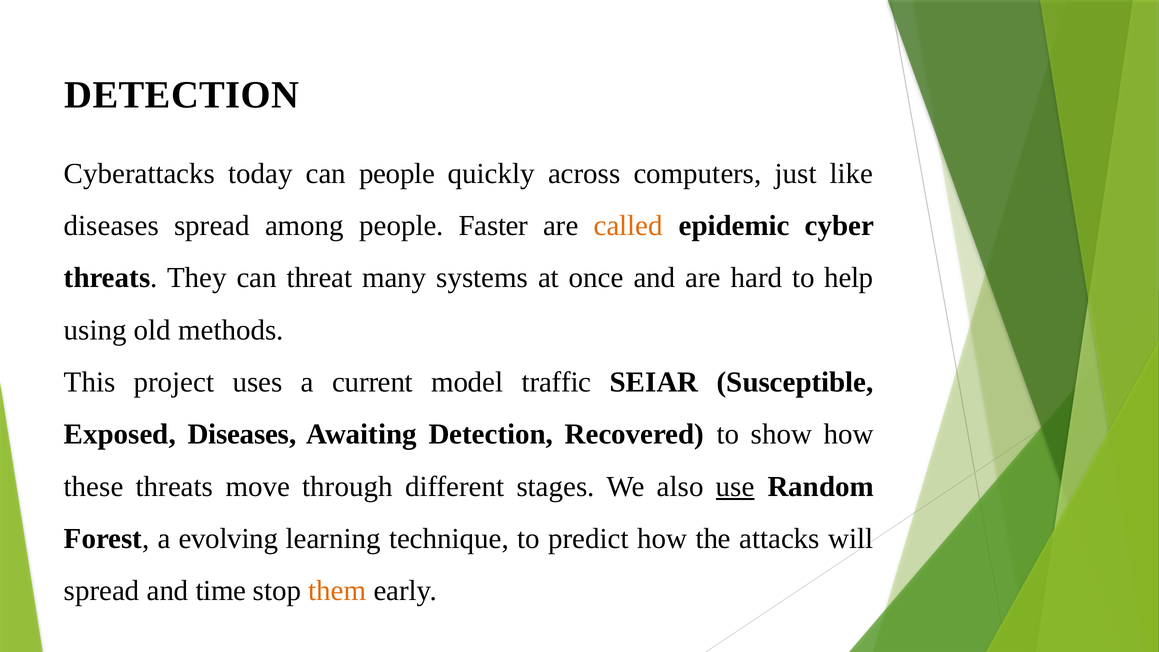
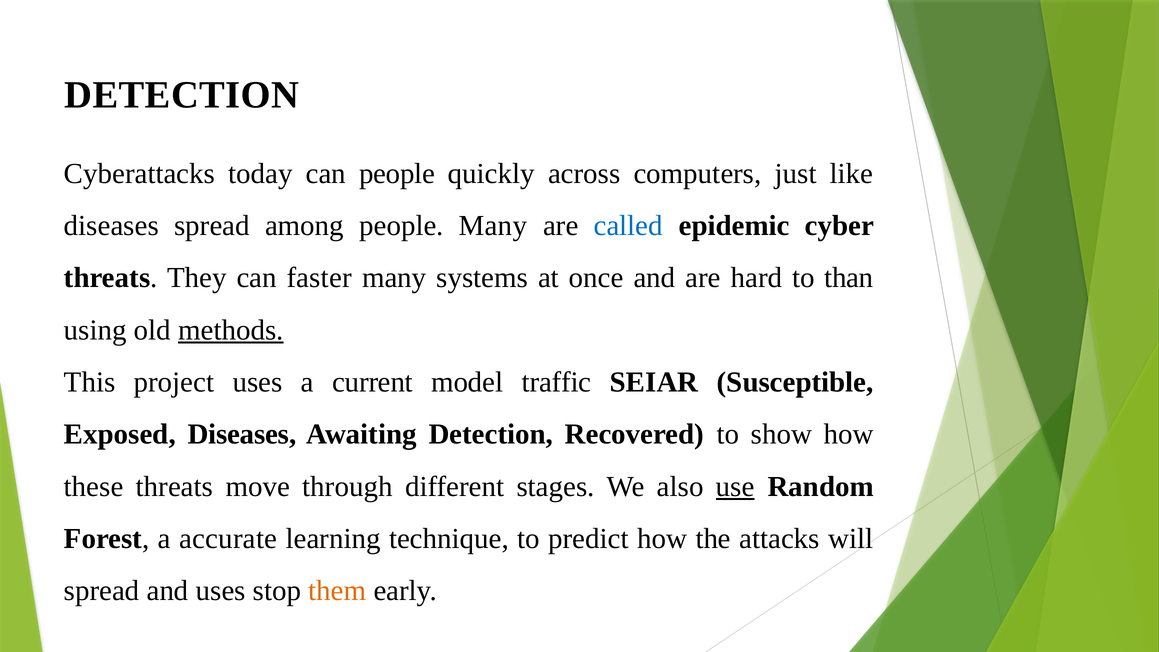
people Faster: Faster -> Many (493, 226)
called colour: orange -> blue (628, 226)
threat: threat -> faster (319, 278)
help: help -> than (849, 278)
methods underline: none -> present (231, 330)
evolving: evolving -> accurate (228, 539)
and time: time -> uses (221, 591)
